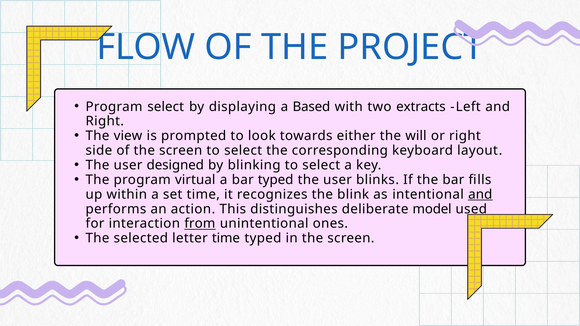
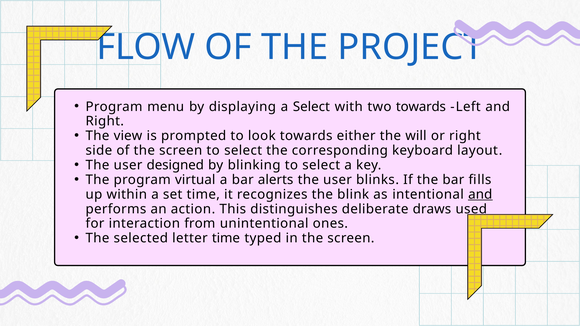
select: select -> menu (166, 107)
a Based: Based -> Select (311, 107)
two extracts: extracts -> towards (421, 107)
bar typed: typed -> alerts (276, 180)
model: model -> draws (432, 209)
from underline: present -> none (200, 224)
